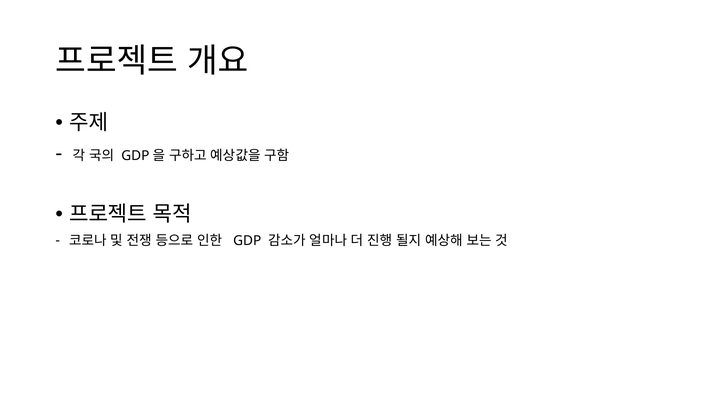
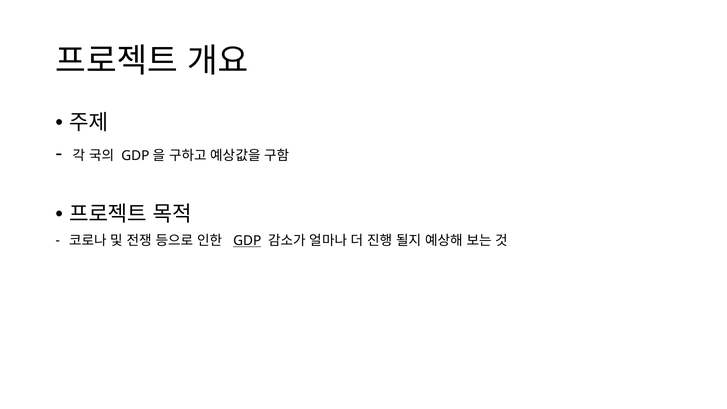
GDP underline: none -> present (247, 241)
